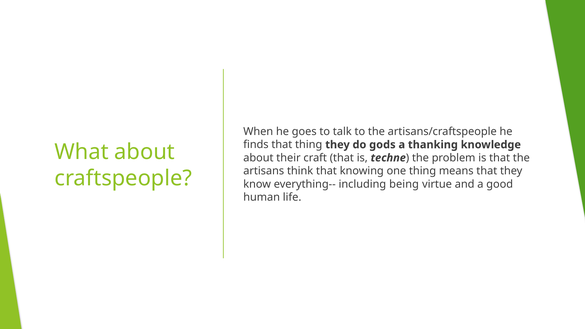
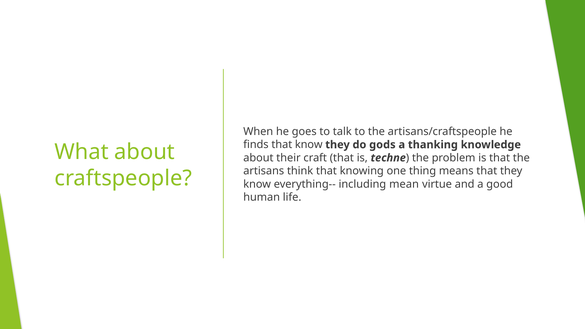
that thing: thing -> know (309, 145)
being: being -> mean (404, 184)
